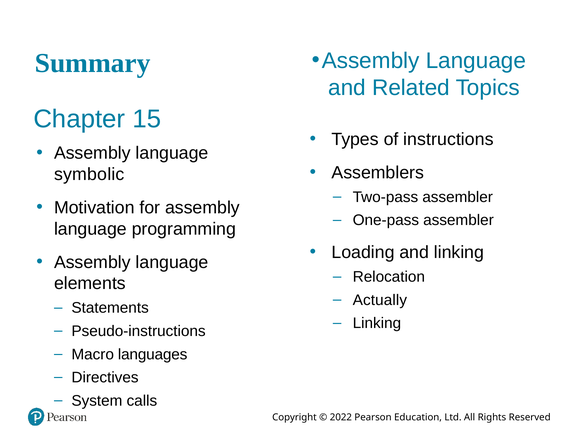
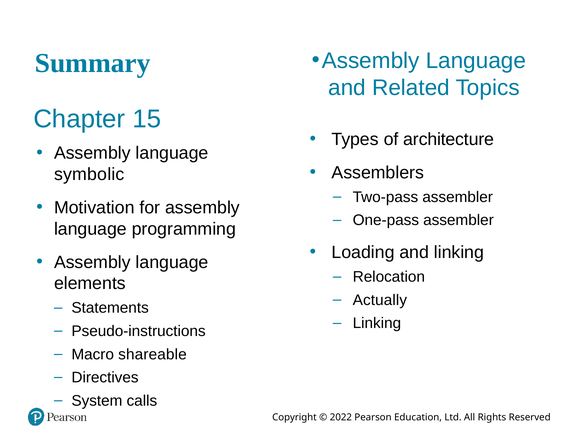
instructions: instructions -> architecture (449, 140)
languages: languages -> shareable (152, 355)
